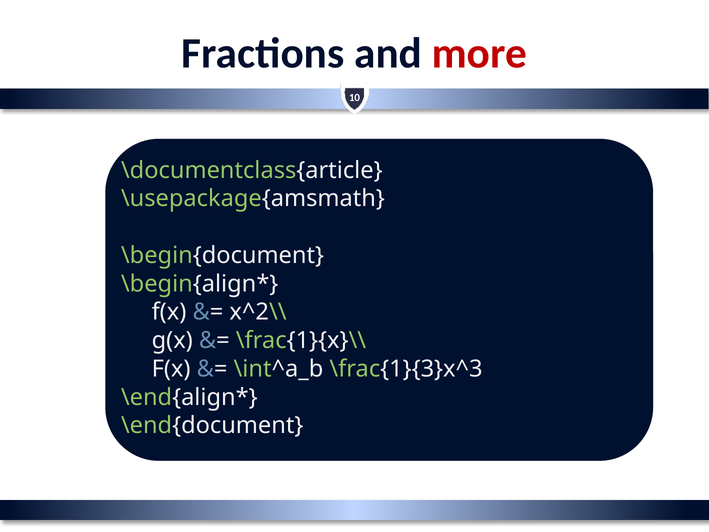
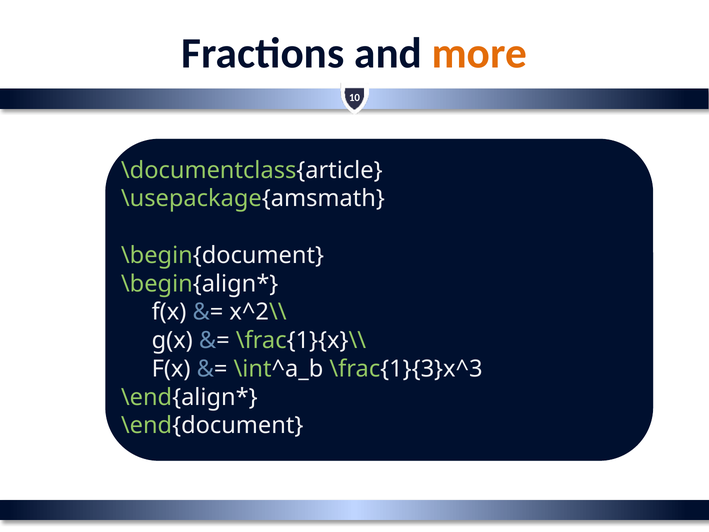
more colour: red -> orange (479, 53)
